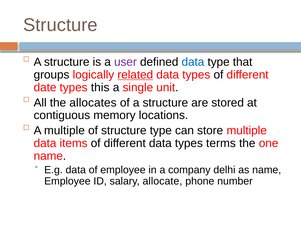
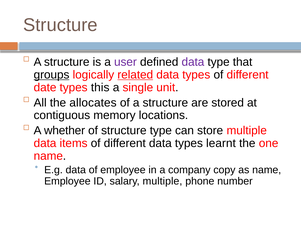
data colour: blue -> purple (193, 62)
groups underline: none -> present (52, 75)
A multiple: multiple -> whether (65, 130)
terms: terms -> learnt (221, 143)
delhi: delhi -> copy (224, 170)
salary allocate: allocate -> multiple (162, 181)
